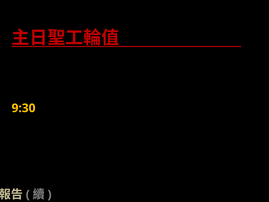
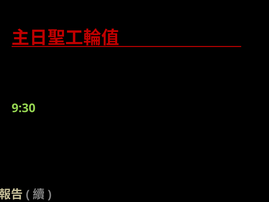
9:30 colour: yellow -> light green (24, 108)
